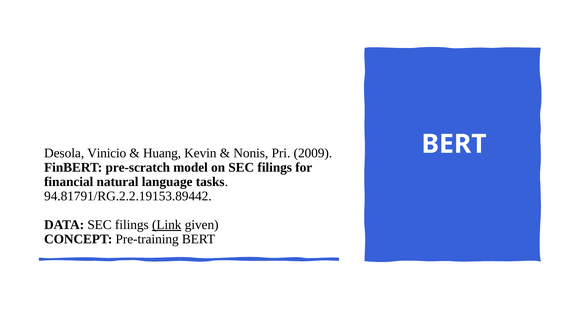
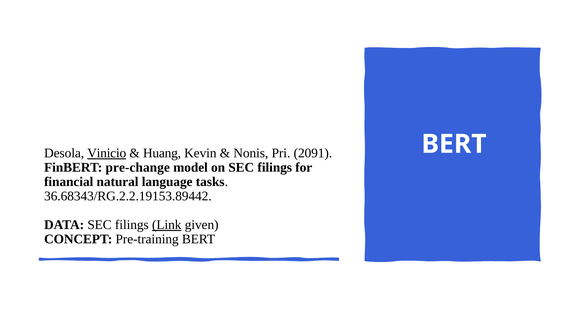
Vinicio underline: none -> present (107, 153)
2009: 2009 -> 2091 (313, 153)
pre-scratch: pre-scratch -> pre-change (138, 167)
94.81791/RG.2.2.19153.89442: 94.81791/RG.2.2.19153.89442 -> 36.68343/RG.2.2.19153.89442 (128, 196)
